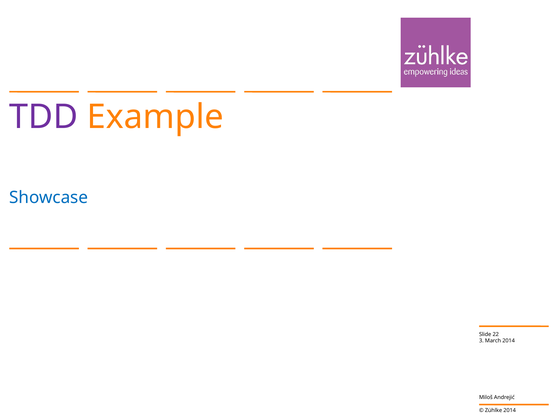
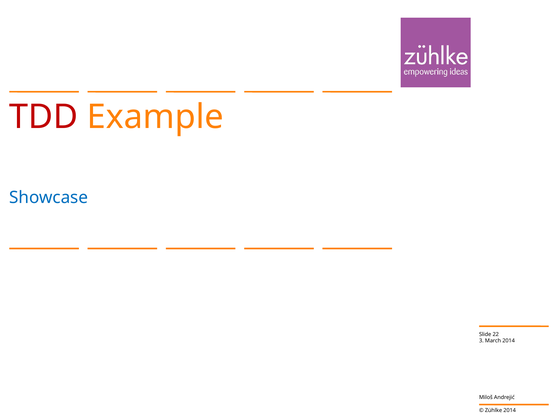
TDD colour: purple -> red (44, 117)
